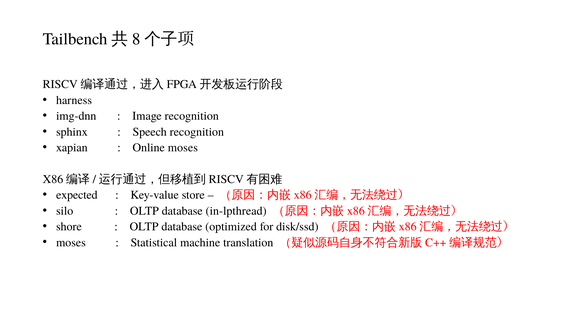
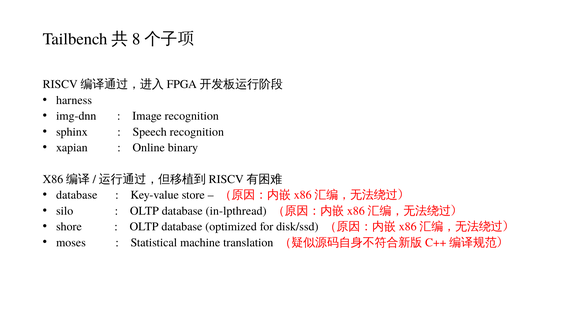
Online moses: moses -> binary (183, 147)
expected: expected -> database (77, 195)
